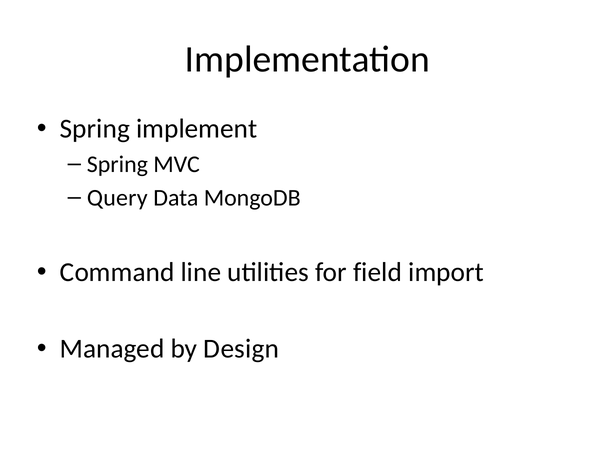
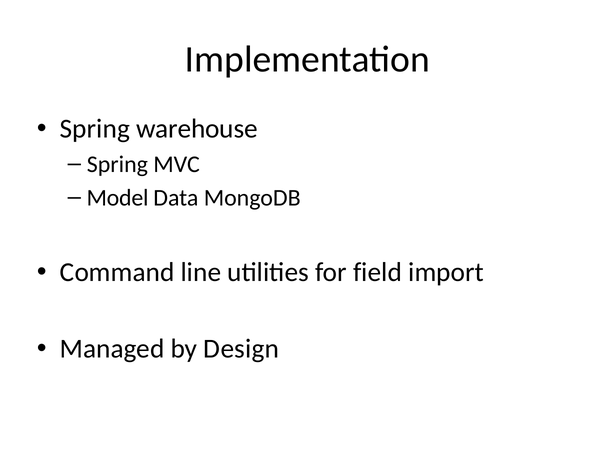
implement: implement -> warehouse (197, 129)
Query: Query -> Model (118, 198)
